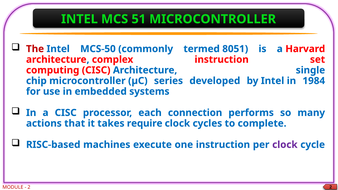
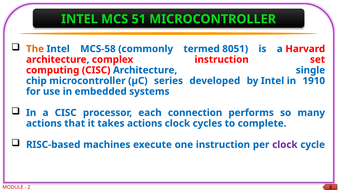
The colour: red -> orange (35, 49)
MCS-50: MCS-50 -> MCS-58 (98, 49)
1984: 1984 -> 1910 (314, 81)
takes require: require -> actions (145, 123)
